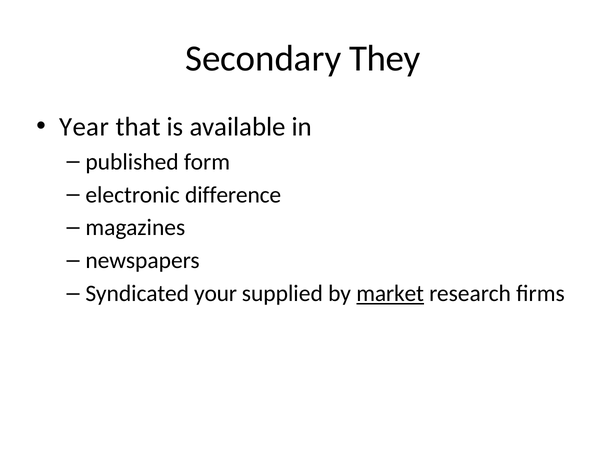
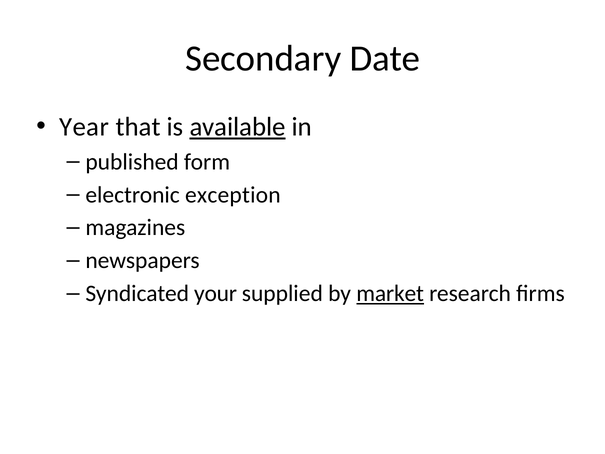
They: They -> Date (385, 59)
available underline: none -> present (238, 127)
difference: difference -> exception (233, 195)
